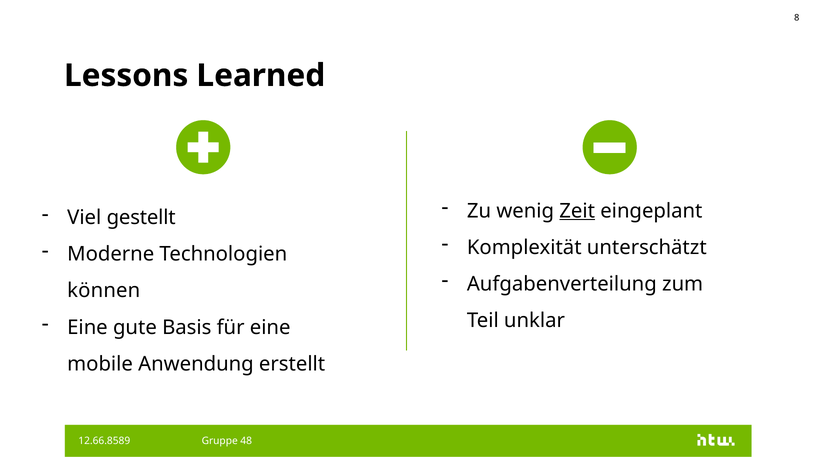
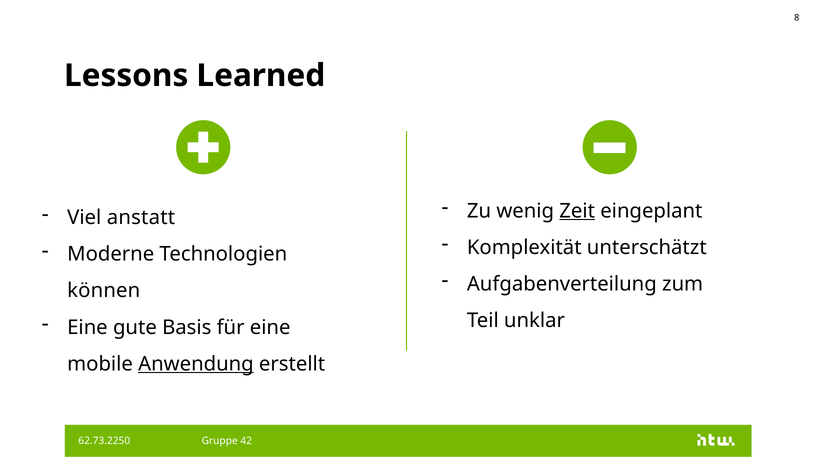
gestellt: gestellt -> anstatt (141, 218)
Anwendung underline: none -> present (196, 364)
12.66.8589: 12.66.8589 -> 62.73.2250 (104, 441)
48: 48 -> 42 (246, 441)
